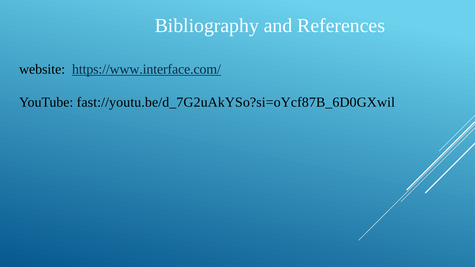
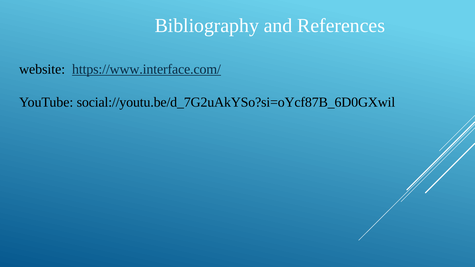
fast://youtu.be/d_7G2uAkYSo?si=oYcf87B_6D0GXwil: fast://youtu.be/d_7G2uAkYSo?si=oYcf87B_6D0GXwil -> social://youtu.be/d_7G2uAkYSo?si=oYcf87B_6D0GXwil (236, 102)
